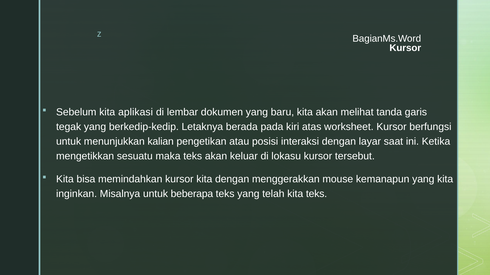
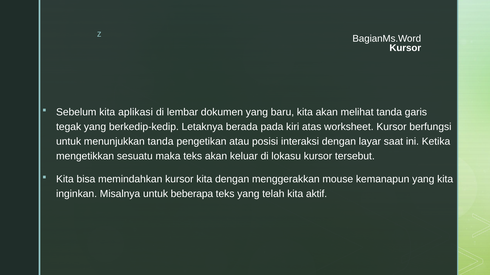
menunjukkan kalian: kalian -> tanda (161, 142)
kita teks: teks -> aktif (317, 194)
